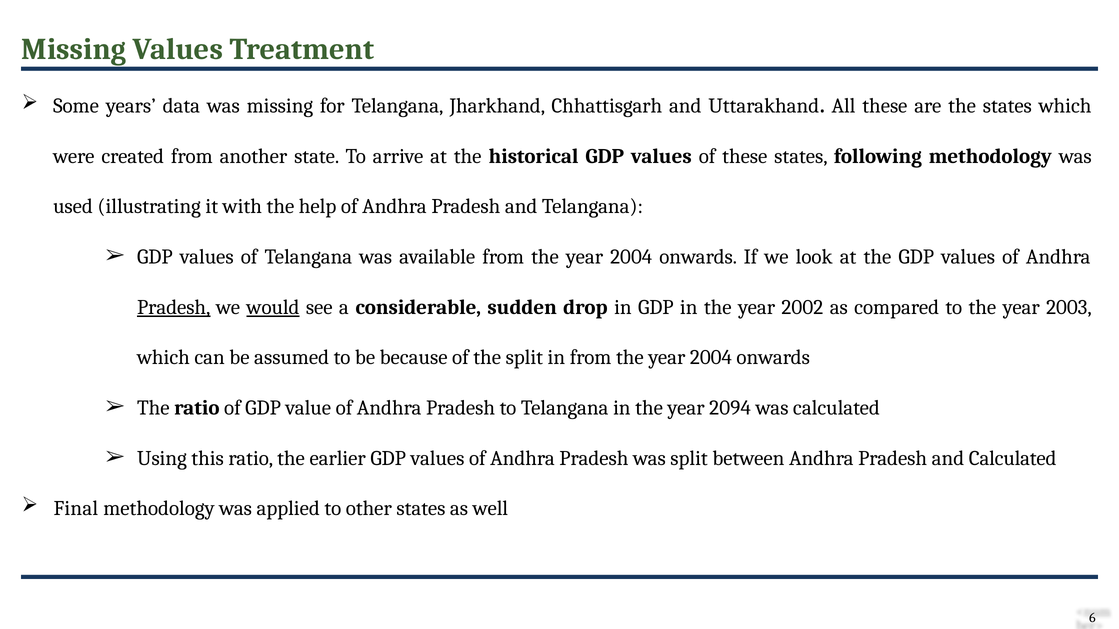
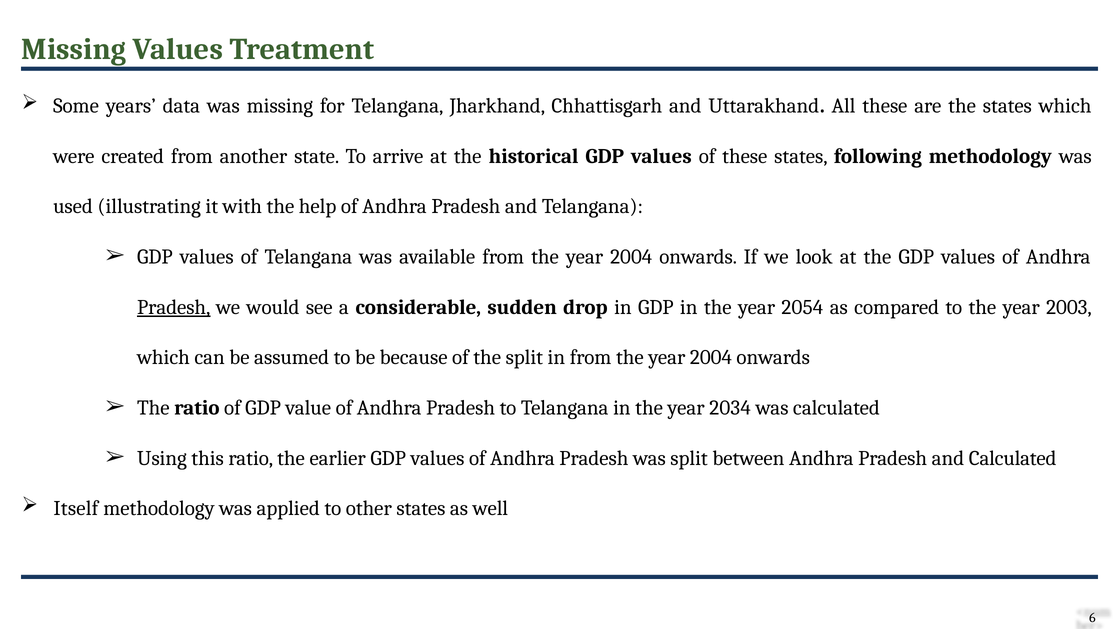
would underline: present -> none (273, 307)
2002: 2002 -> 2054 (802, 307)
2094: 2094 -> 2034 (730, 408)
Final: Final -> Itself (76, 509)
